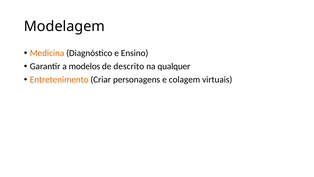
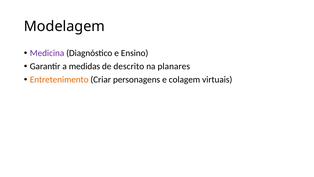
Medicina colour: orange -> purple (47, 53)
modelos: modelos -> medidas (84, 66)
qualquer: qualquer -> planares (174, 66)
